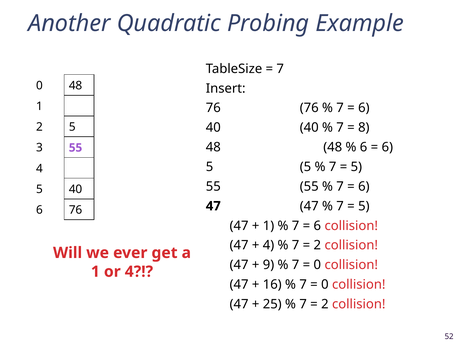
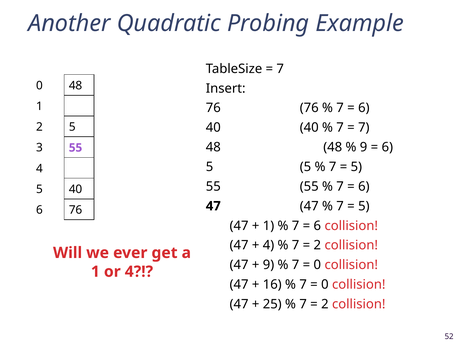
8: 8 -> 7 (364, 127)
6: 6 -> 9 (364, 147)
